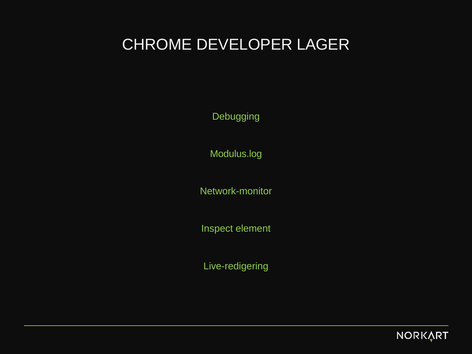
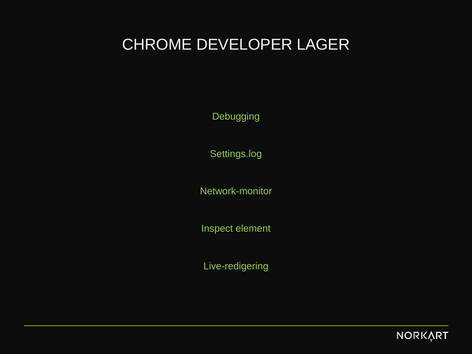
Modulus.log: Modulus.log -> Settings.log (236, 154)
